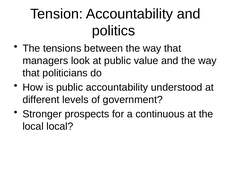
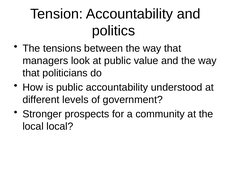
continuous: continuous -> community (160, 114)
